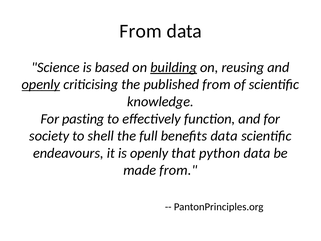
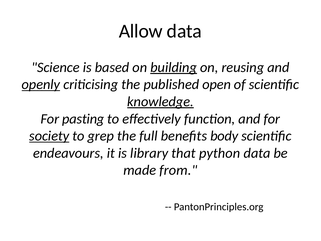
From: From -> Allow (141, 31)
published from: from -> open (217, 84)
knowledge underline: none -> present (160, 102)
society underline: none -> present (49, 136)
shell: shell -> grep (101, 136)
benefits data: data -> body (224, 136)
is openly: openly -> library (149, 153)
